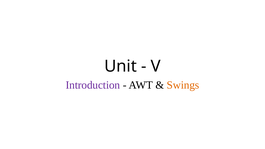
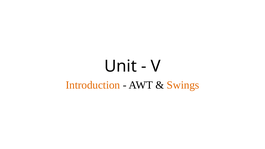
Introduction colour: purple -> orange (93, 85)
